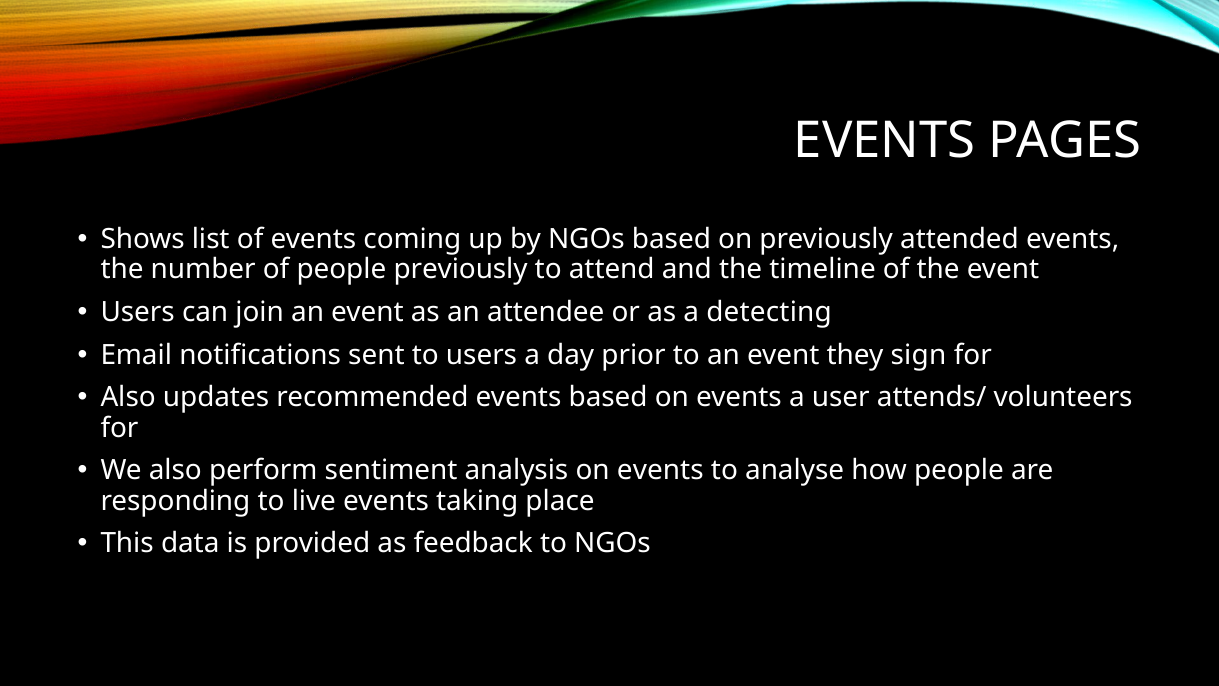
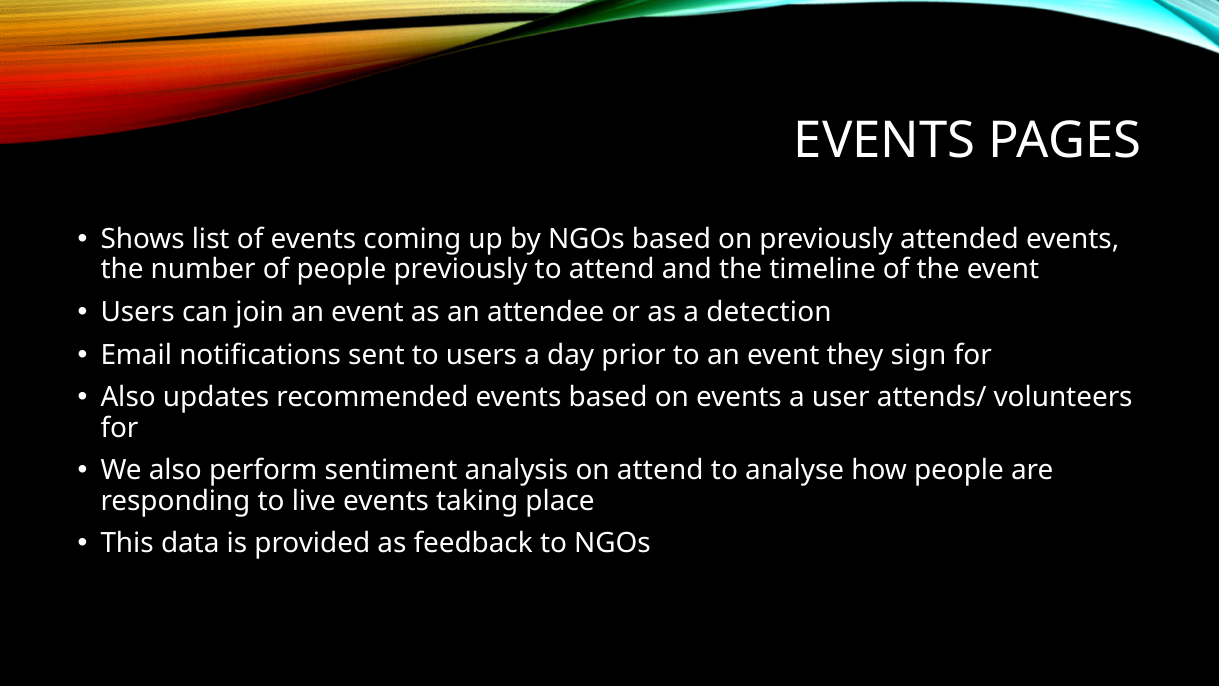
detecting: detecting -> detection (769, 312)
analysis on events: events -> attend (660, 470)
